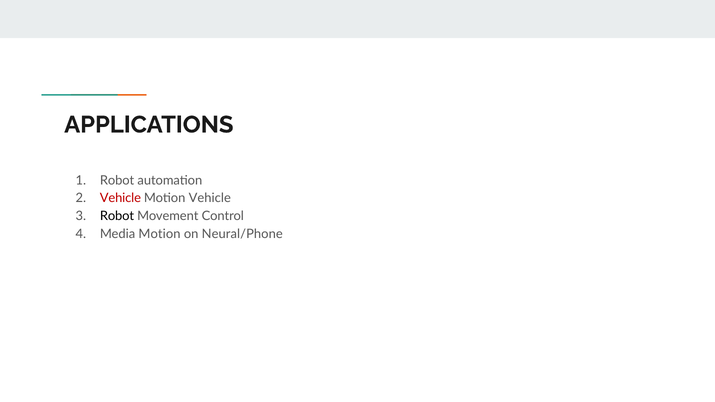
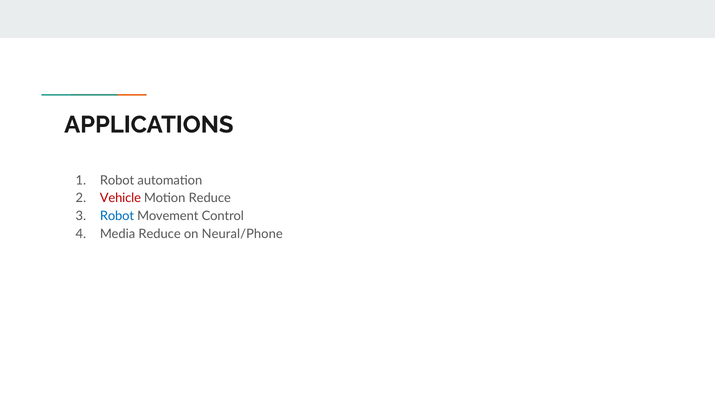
Motion Vehicle: Vehicle -> Reduce (210, 198)
Robot colour: black -> blue (117, 216)
Media Motion: Motion -> Reduce (160, 234)
